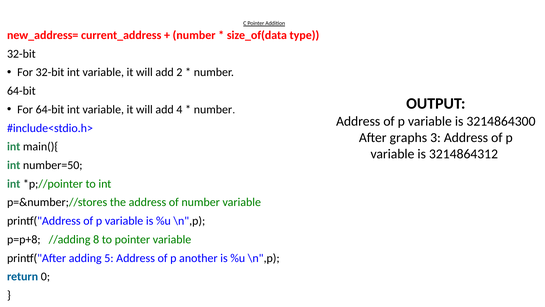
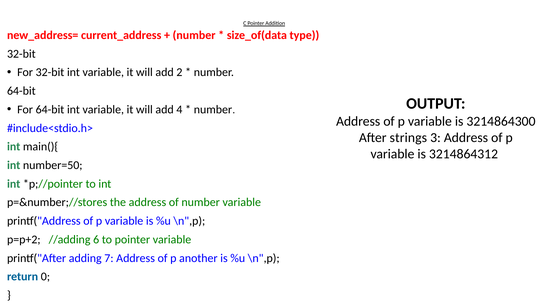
graphs: graphs -> strings (408, 137)
p=p+8: p=p+8 -> p=p+2 (24, 239)
8: 8 -> 6 (96, 239)
5: 5 -> 7 (109, 258)
